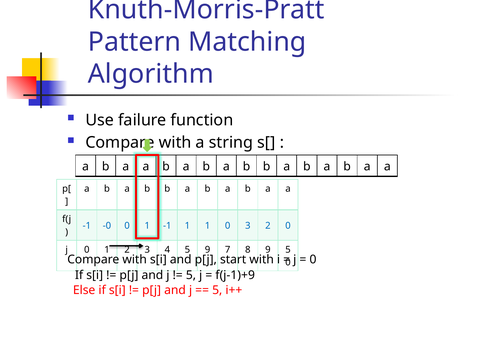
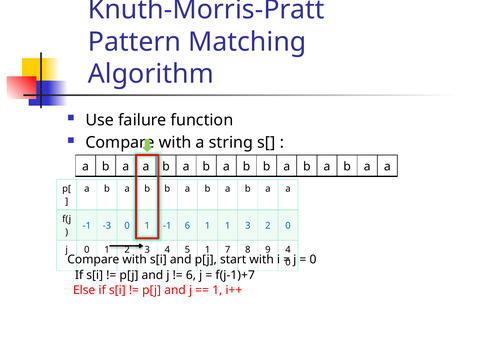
-0: -0 -> -3 (107, 225)
-1 1: 1 -> 6 (187, 225)
1 0: 0 -> 1 (228, 225)
5 9: 9 -> 1 (208, 249)
9 5: 5 -> 4 (288, 249)
5: 5 -> 6 (191, 275)
f(j-1)+9: f(j-1)+9 -> f(j-1)+7 (235, 275)
5: 5 -> 1 (217, 290)
